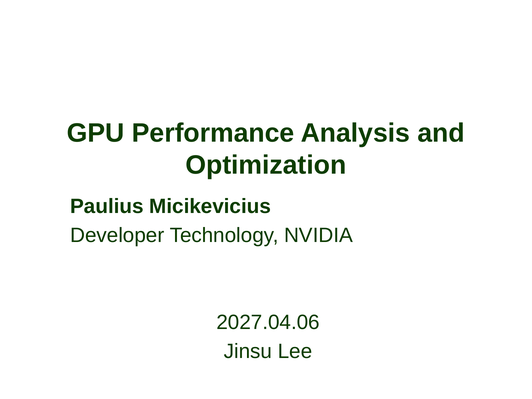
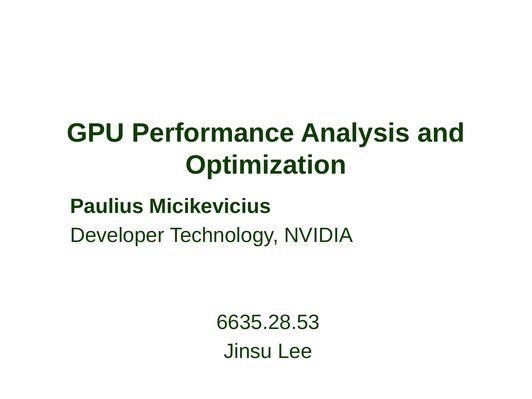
2027.04.06: 2027.04.06 -> 6635.28.53 (268, 322)
